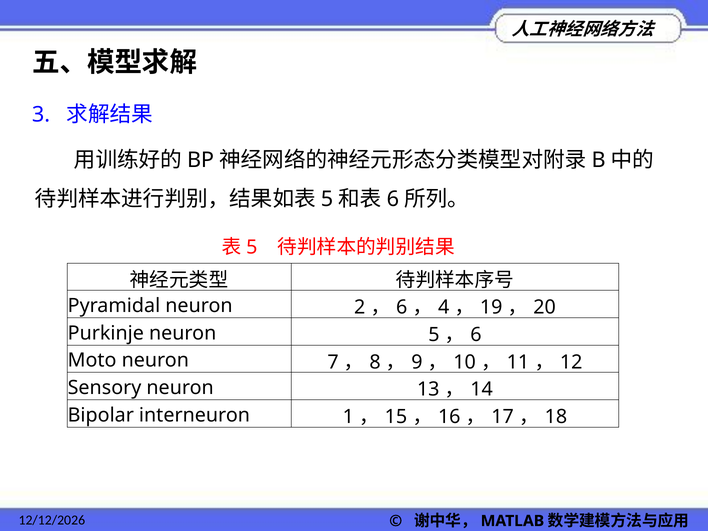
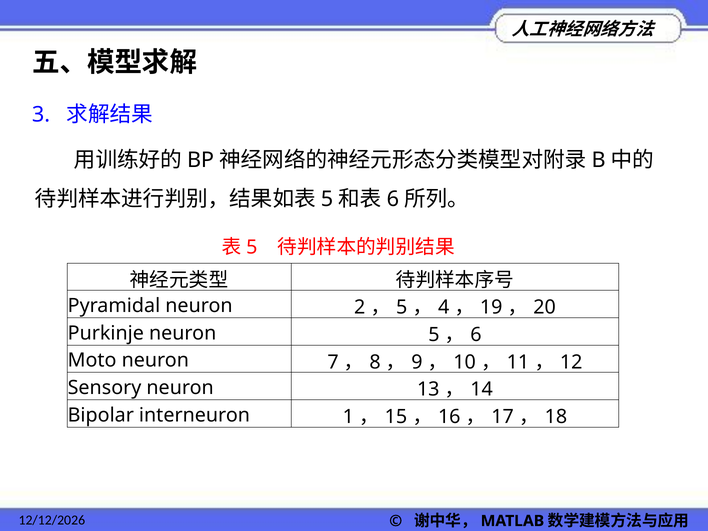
6: 6 -> 5 (402, 307)
